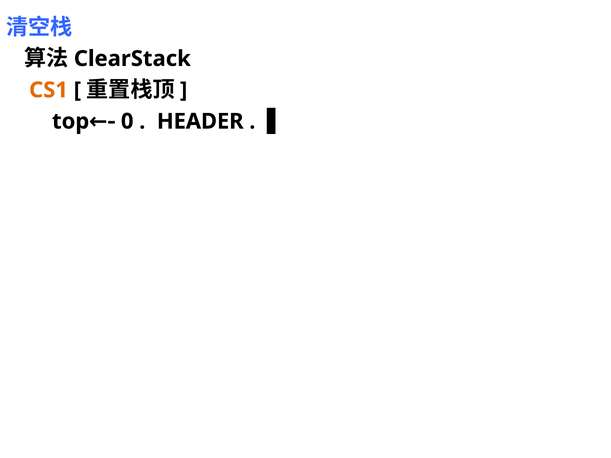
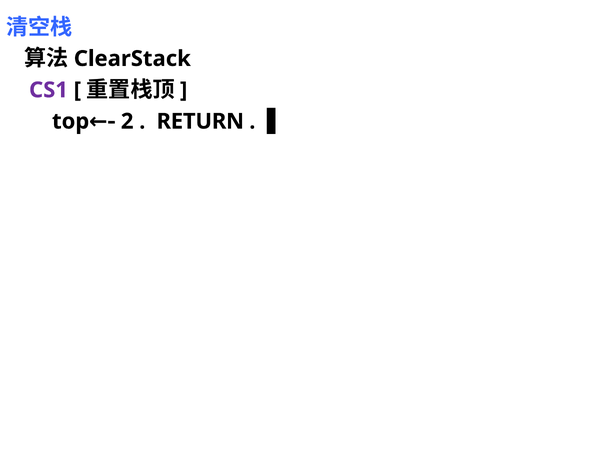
CS1 colour: orange -> purple (48, 90)
0: 0 -> 2 (127, 121)
HEADER: HEADER -> RETURN (200, 121)
